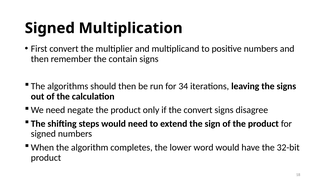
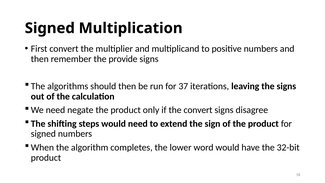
contain: contain -> provide (123, 59)
34: 34 -> 37 (183, 86)
